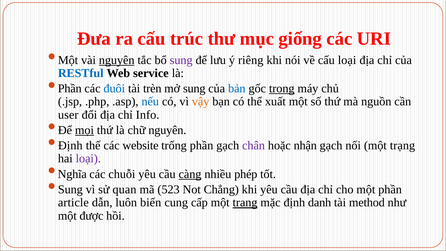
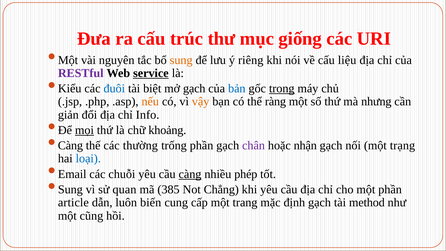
nguyên underline: present -> none (117, 60)
sung colour: purple -> orange (181, 60)
cấu loại: loại -> liệu (347, 60)
RESTful colour: blue -> purple (81, 73)
service underline: none -> present (151, 73)
Phần: Phần -> Kiểu (70, 89)
trèn: trèn -> biệt (152, 89)
mở sung: sung -> gạch (194, 89)
nếu colour: blue -> orange (150, 102)
xuất: xuất -> ràng (275, 102)
nguồn: nguồn -> nhưng (376, 102)
user: user -> giản (68, 115)
chữ nguyên: nguyên -> khoảng (167, 130)
Định: Định -> Càng (70, 146)
website: website -> thường (140, 146)
loại colour: purple -> blue (88, 159)
Nghĩa: Nghĩa -> Email (72, 174)
523: 523 -> 385 (169, 190)
trang underline: present -> none (245, 203)
định danh: danh -> gạch (320, 203)
được: được -> cũng (91, 216)
